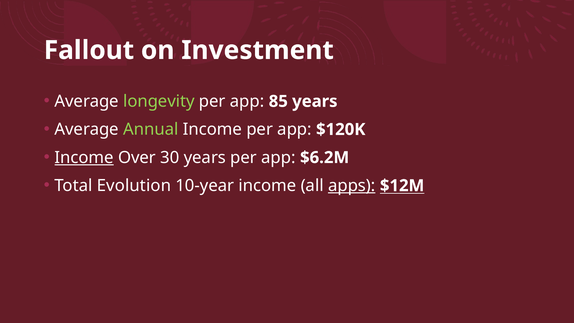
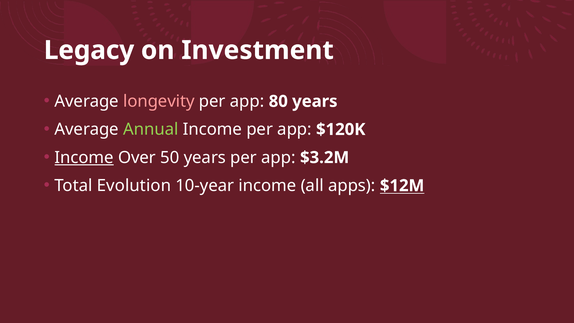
Fallout: Fallout -> Legacy (89, 50)
longevity colour: light green -> pink (159, 101)
85: 85 -> 80 (278, 101)
30: 30 -> 50 (170, 157)
$6.2M: $6.2M -> $3.2M (325, 157)
apps underline: present -> none (352, 186)
